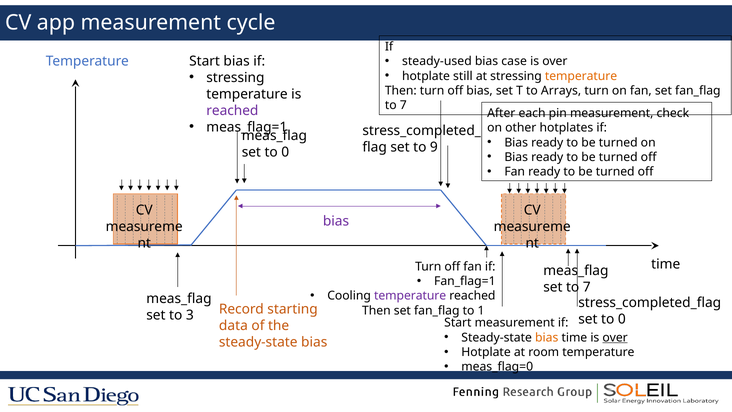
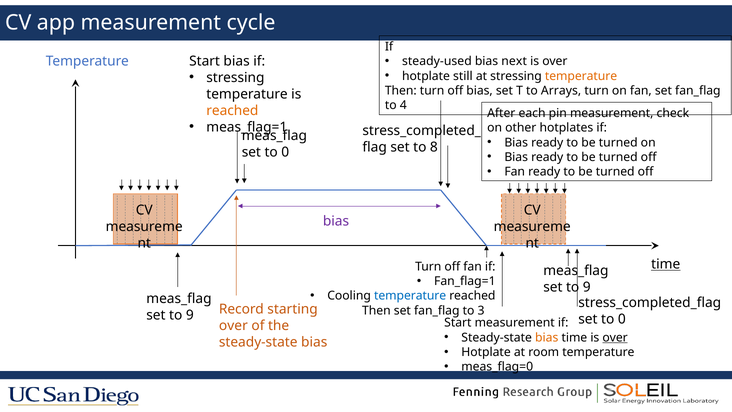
case: case -> next (514, 61)
7: 7 -> 4 (403, 105)
reached colour: purple -> orange (232, 110)
9: 9 -> 8 (434, 147)
time underline: none -> present (666, 264)
7: 7 -> 9 (587, 287)
temperature colour: purple -> blue (410, 296)
1: 1 -> 3 (481, 310)
3: 3 -> 9 (190, 315)
data: data -> over (233, 325)
